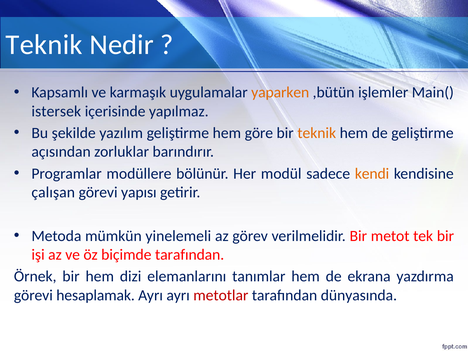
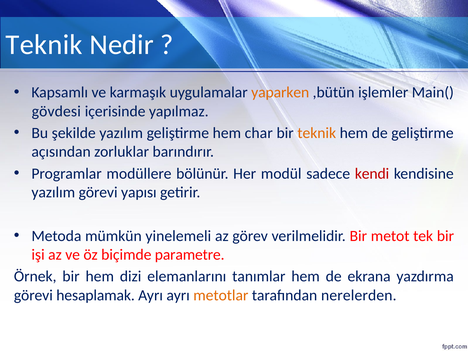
istersek: istersek -> gövdesi (56, 111)
göre: göre -> char (259, 133)
kendi colour: orange -> red (372, 174)
çalışan: çalışan -> yazılım (53, 192)
biçimde tarafından: tarafından -> parametre (190, 255)
metotlar colour: red -> orange (221, 295)
dünyasında: dünyasında -> nerelerden (359, 295)
